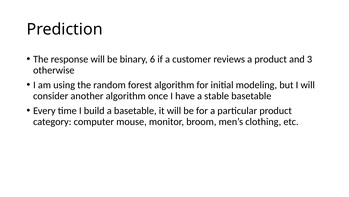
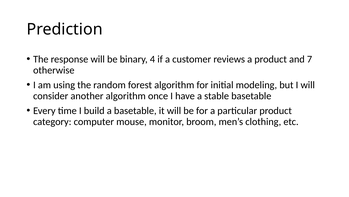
6: 6 -> 4 (153, 59)
3: 3 -> 7 (310, 59)
